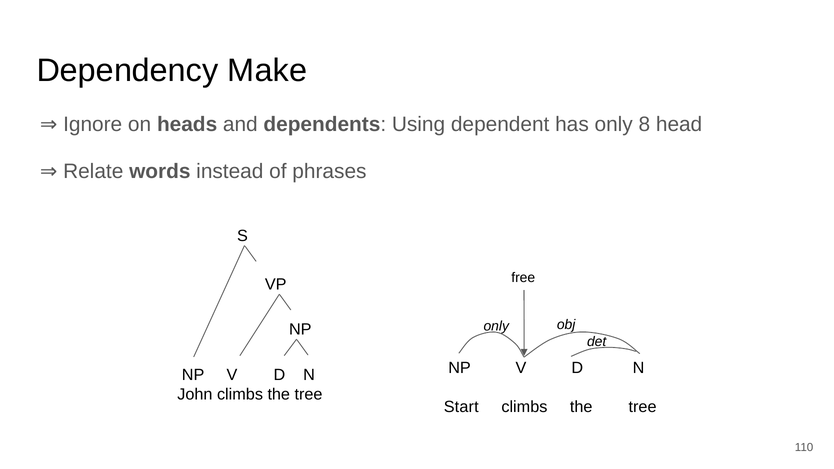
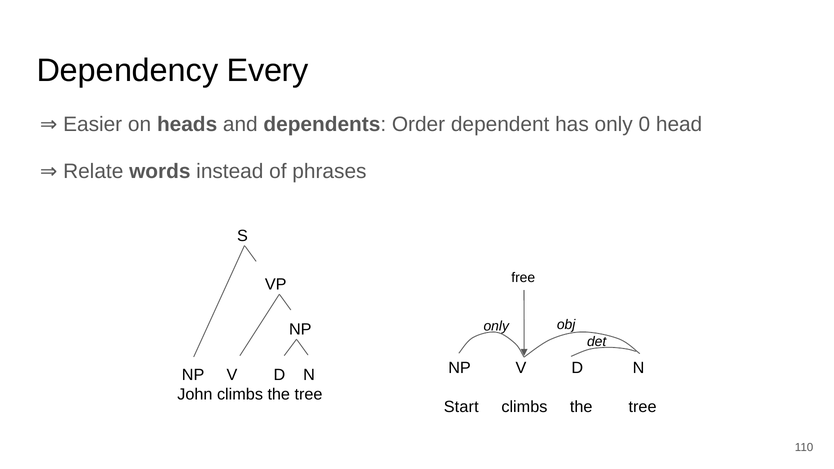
Make: Make -> Every (268, 71)
Ignore: Ignore -> Easier (93, 124)
Using: Using -> Order (419, 124)
8: 8 -> 0 (644, 124)
